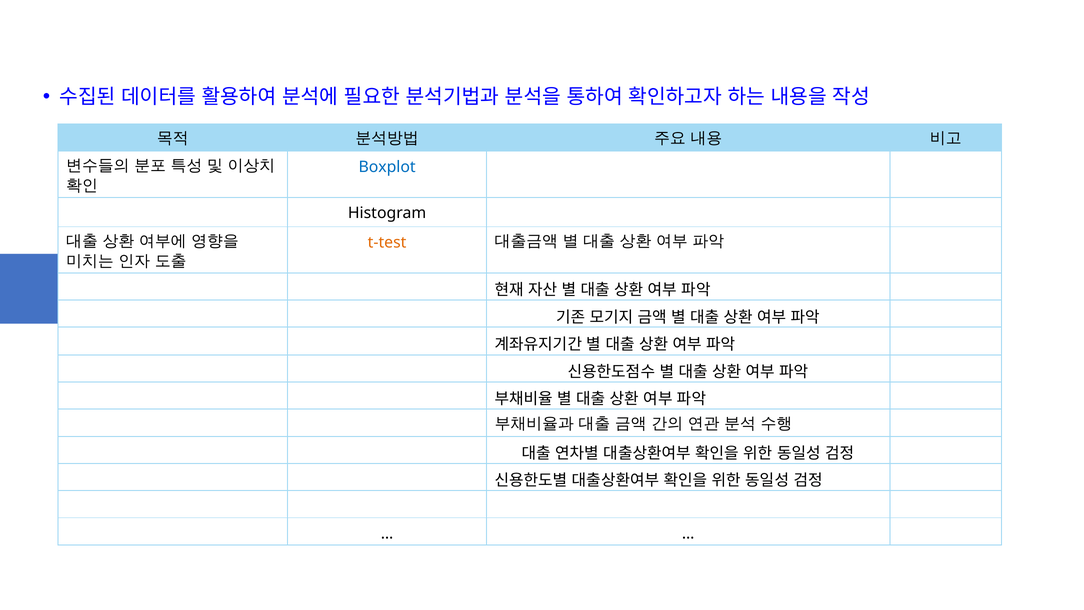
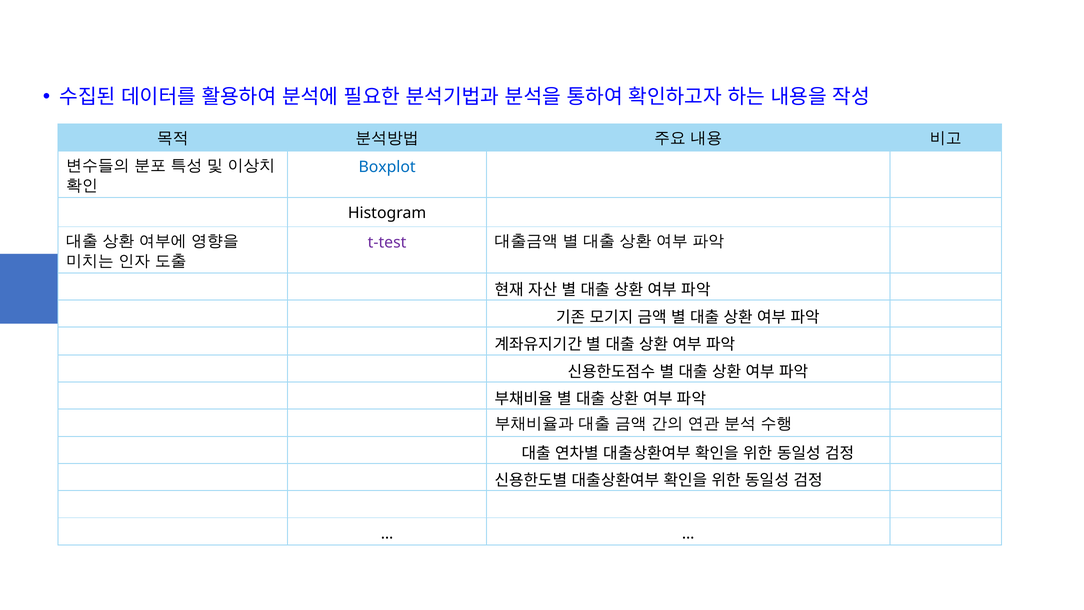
t-test colour: orange -> purple (387, 242)
